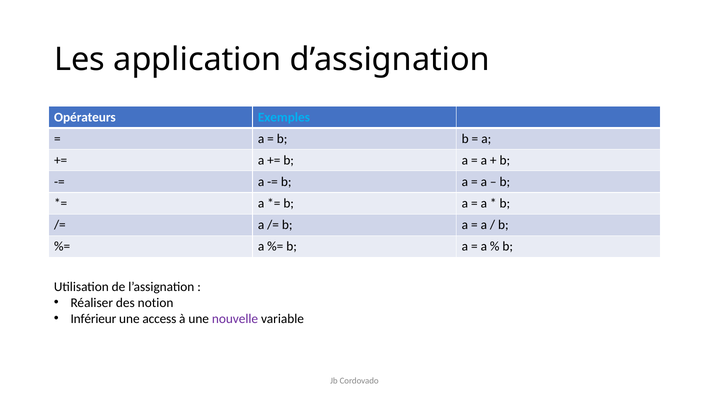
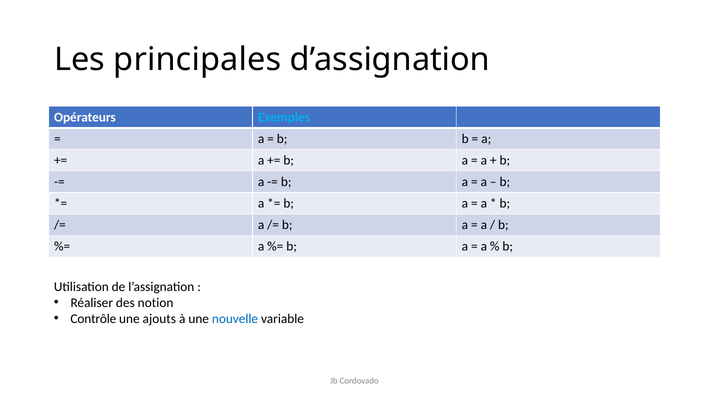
application: application -> principales (197, 60)
Inférieur: Inférieur -> Contrôle (93, 319)
access: access -> ajouts (159, 319)
nouvelle colour: purple -> blue (235, 319)
